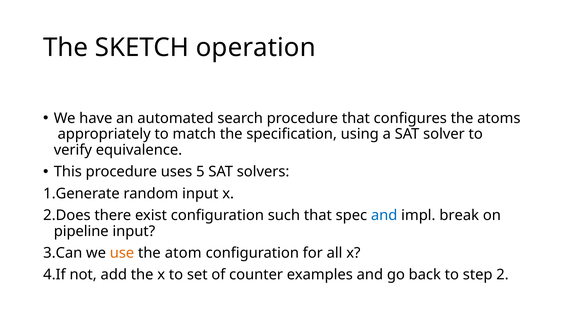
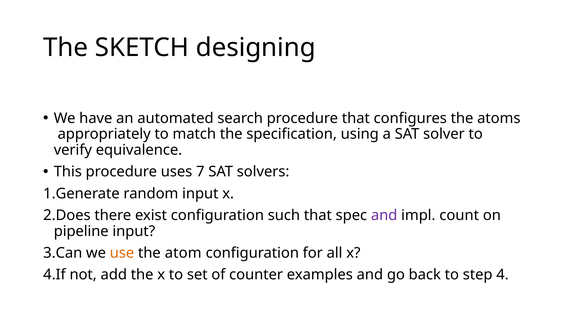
operation: operation -> designing (256, 48)
5: 5 -> 7 (200, 172)
and colour: blue -> purple (384, 216)
break: break -> count (459, 216)
2: 2 -> 4 (503, 275)
